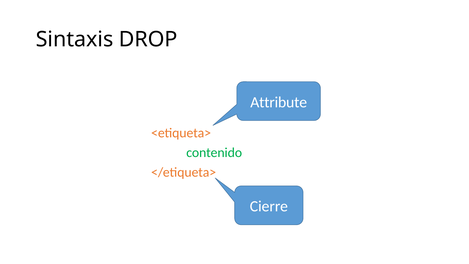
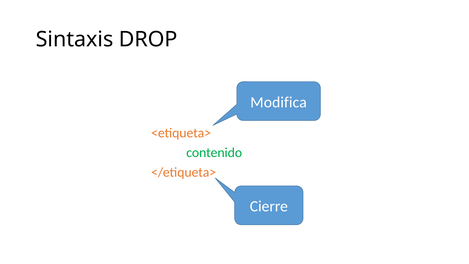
Attribute: Attribute -> Modifica (279, 102)
